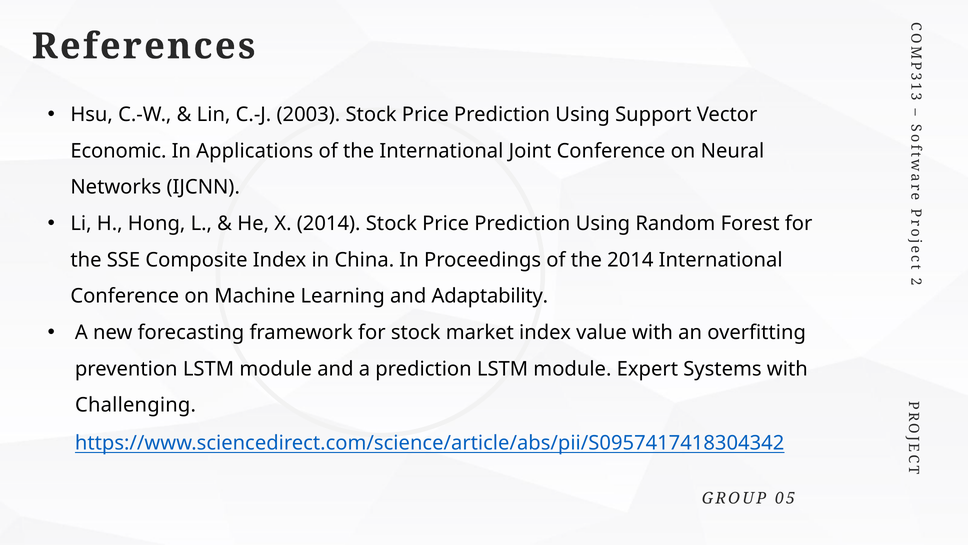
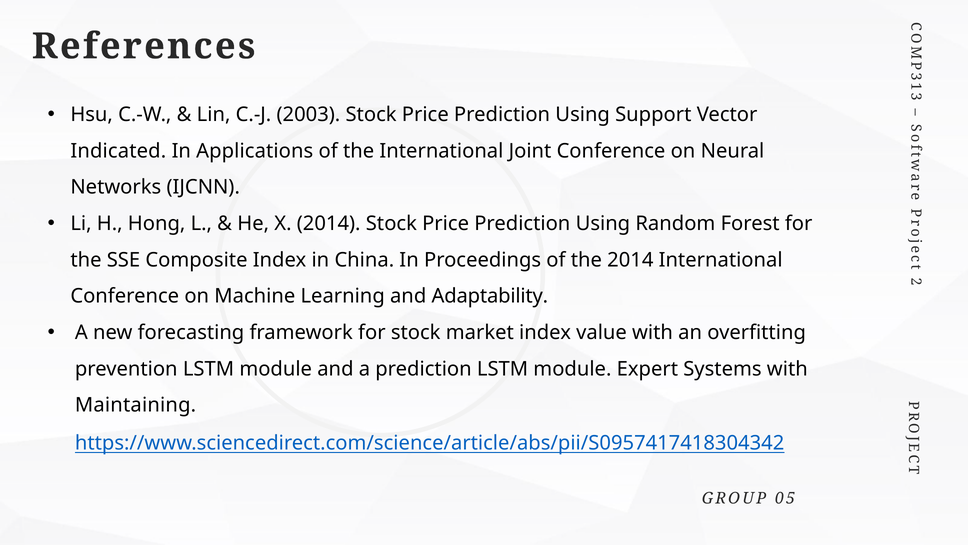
Economic: Economic -> Indicated (118, 151)
Challenging: Challenging -> Maintaining (136, 405)
